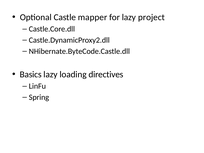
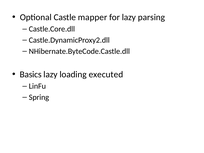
project: project -> parsing (151, 17)
directives: directives -> executed (106, 74)
